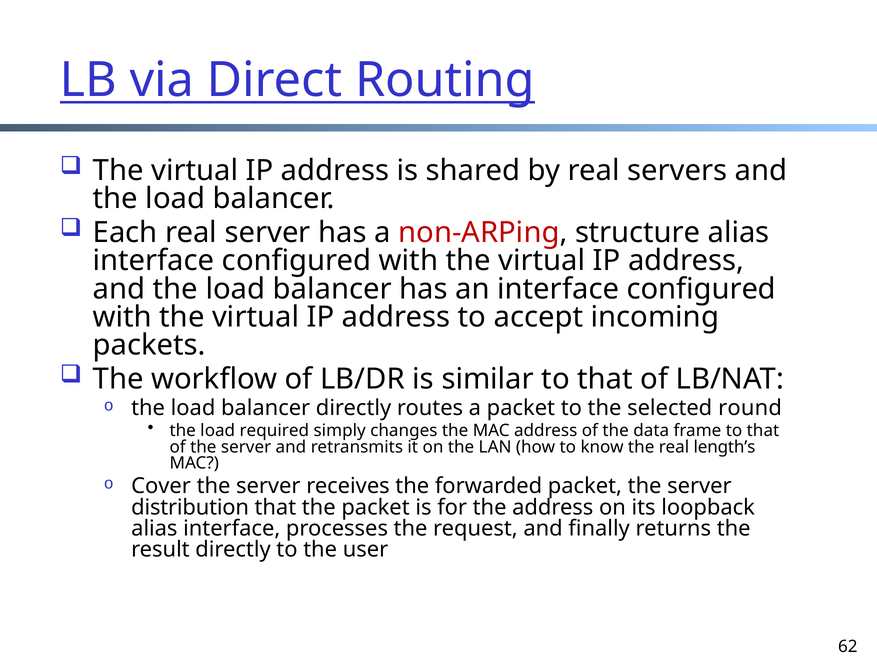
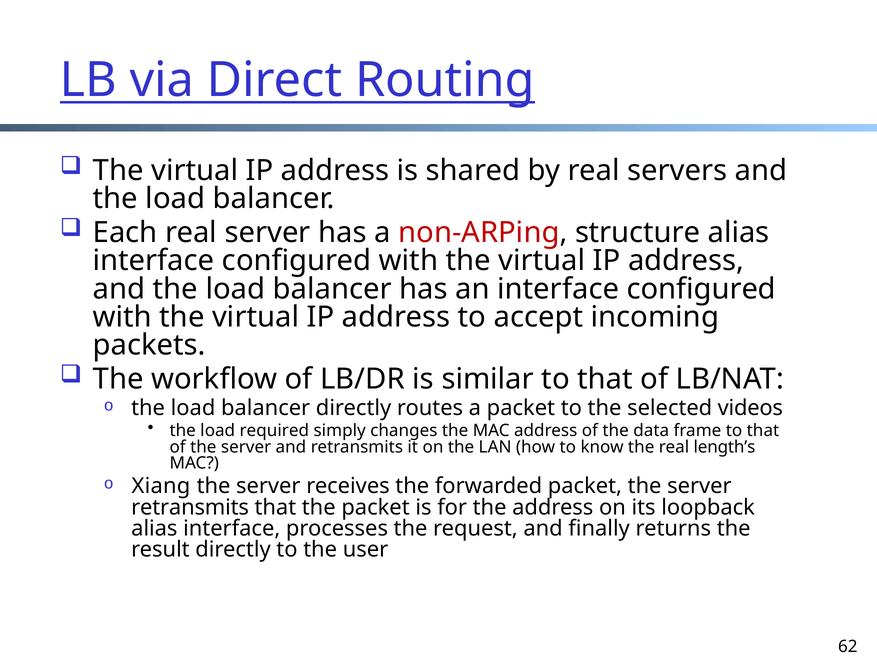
round: round -> videos (750, 408)
Cover: Cover -> Xiang (161, 486)
distribution: distribution -> retransmits (190, 507)
